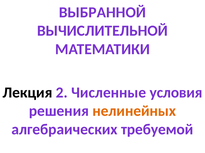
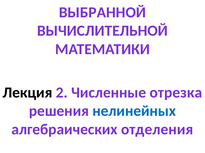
условия: условия -> отрезка (176, 93)
нелинейных colour: orange -> blue (134, 111)
требуемой: требуемой -> отделения (157, 130)
